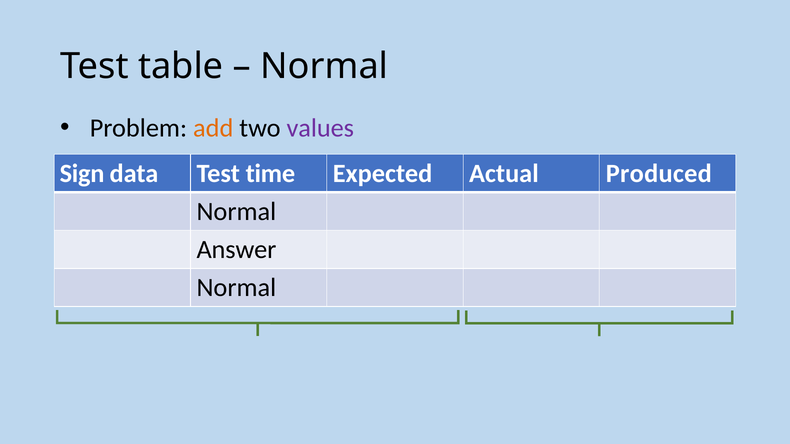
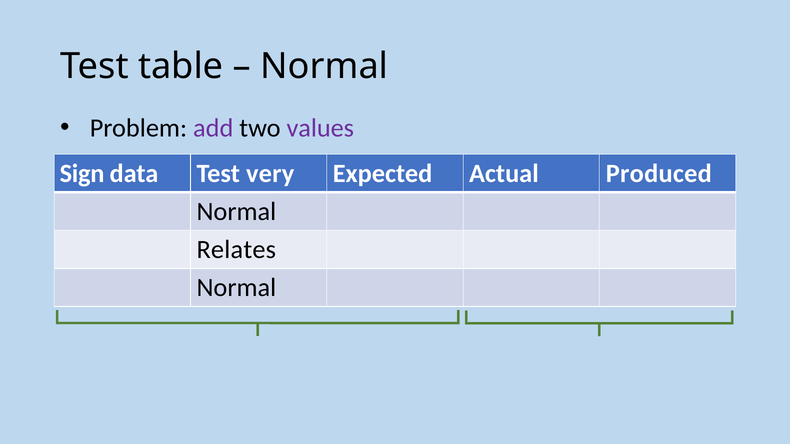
add colour: orange -> purple (213, 128)
time: time -> very (270, 174)
Answer: Answer -> Relates (236, 250)
